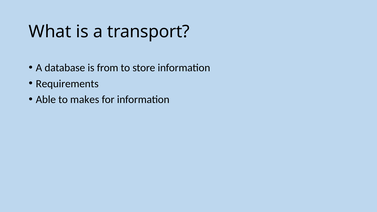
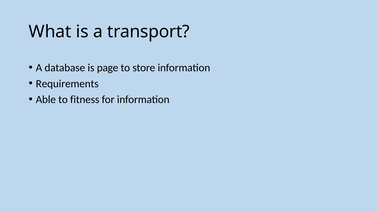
from: from -> page (108, 68)
makes: makes -> fitness (85, 100)
